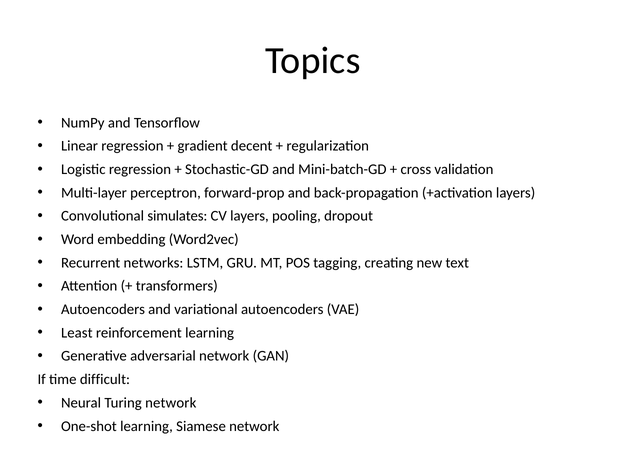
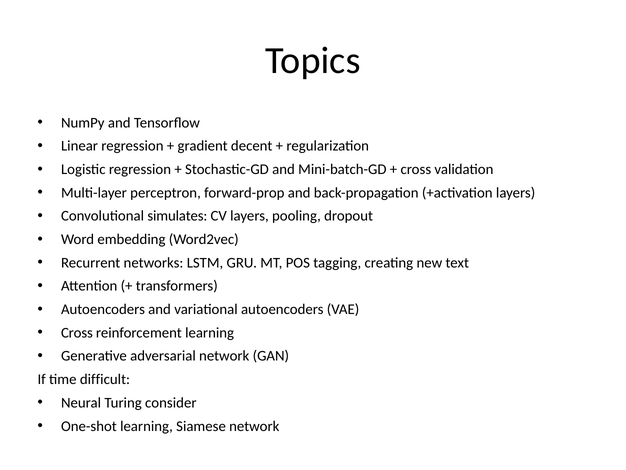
Least: Least -> Cross (77, 332)
Turing network: network -> consider (171, 402)
